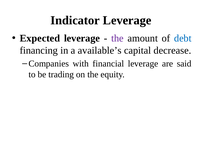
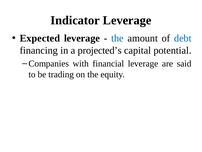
the colour: purple -> blue (117, 38)
available’s: available’s -> projected’s (100, 50)
decrease: decrease -> potential (172, 50)
